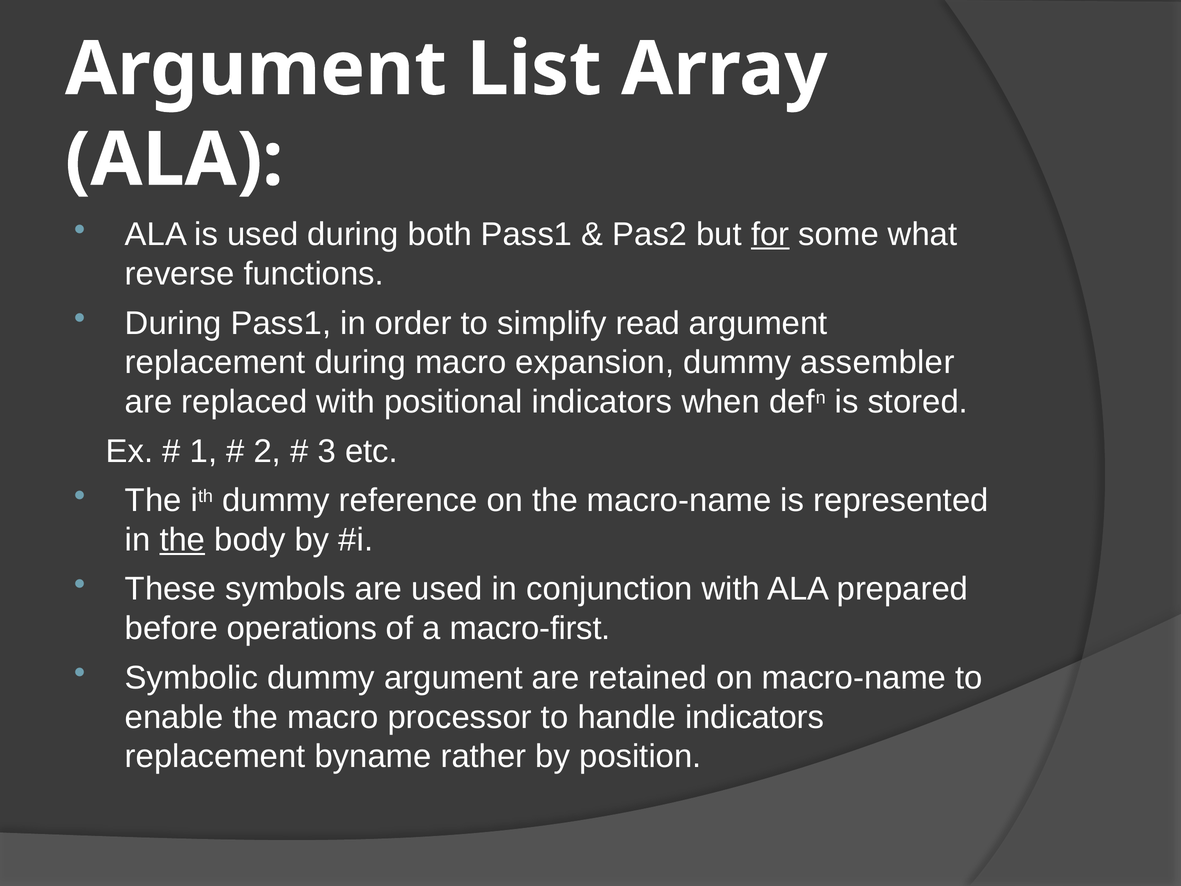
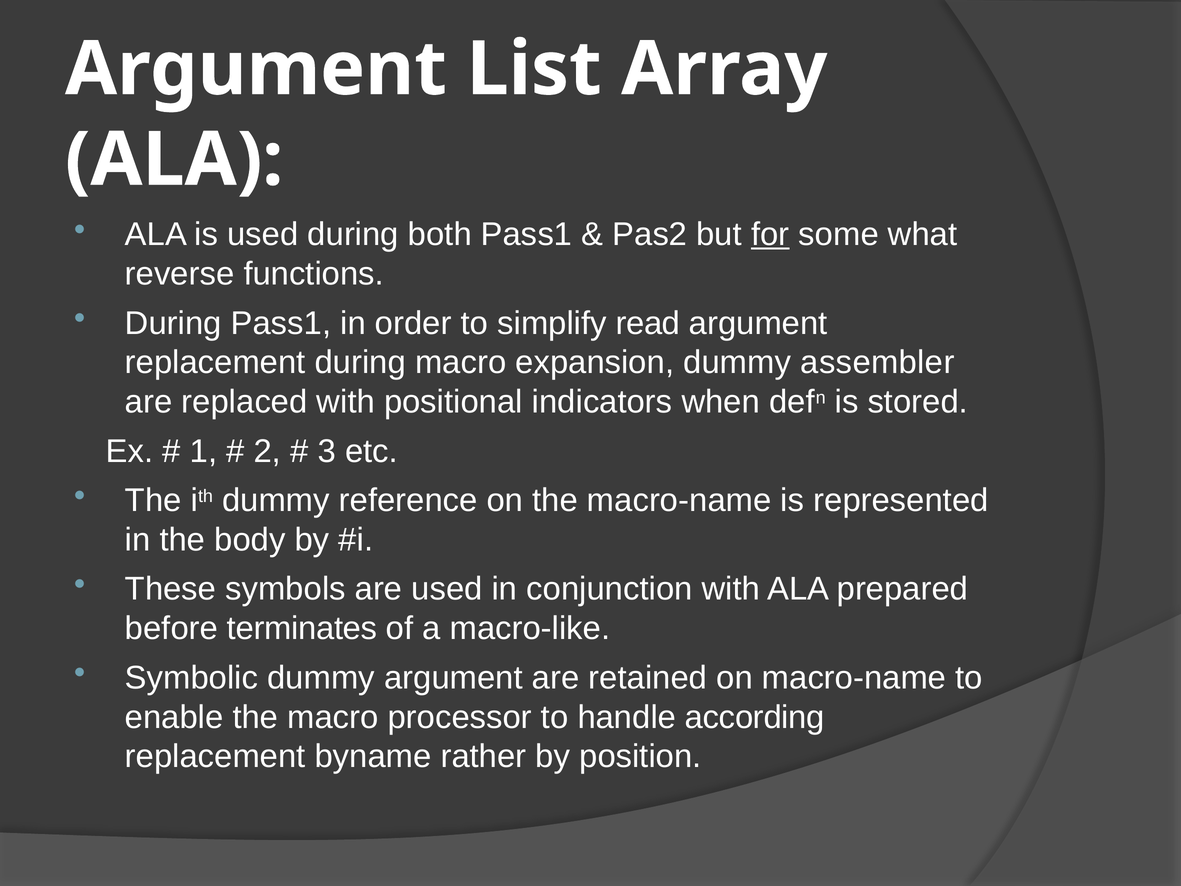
the underline: present -> none (182, 540)
operations: operations -> terminates (302, 628)
macro-first: macro-first -> macro-like (530, 628)
handle indicators: indicators -> according (755, 717)
